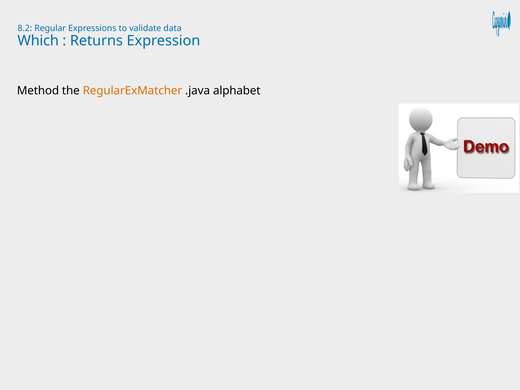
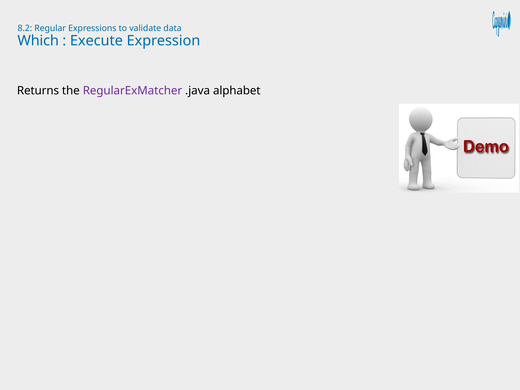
Returns: Returns -> Execute (96, 41)
Method: Method -> Returns (38, 91)
RegularExMatcher colour: orange -> purple (133, 91)
